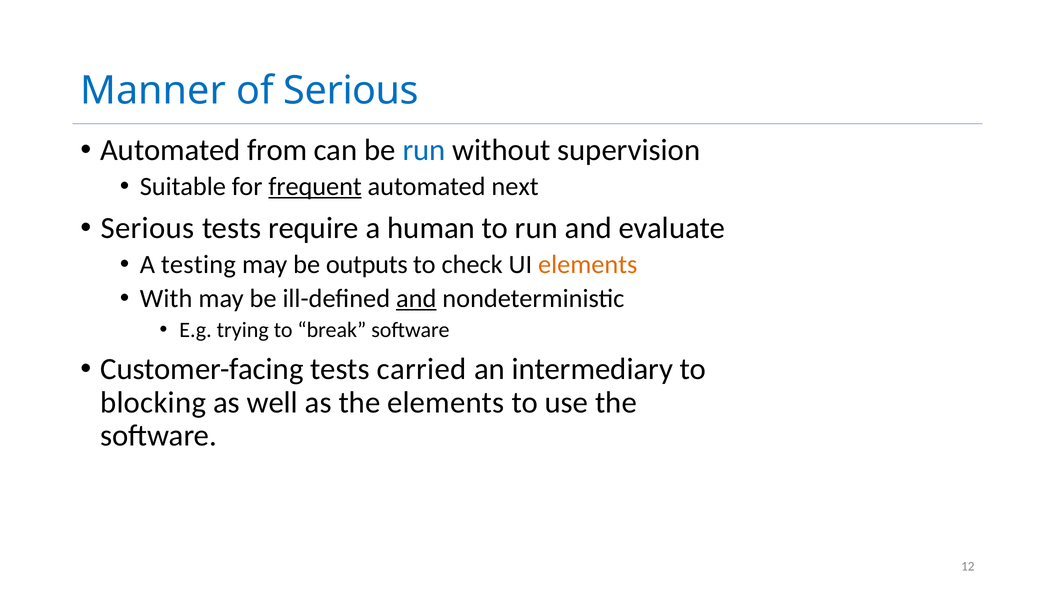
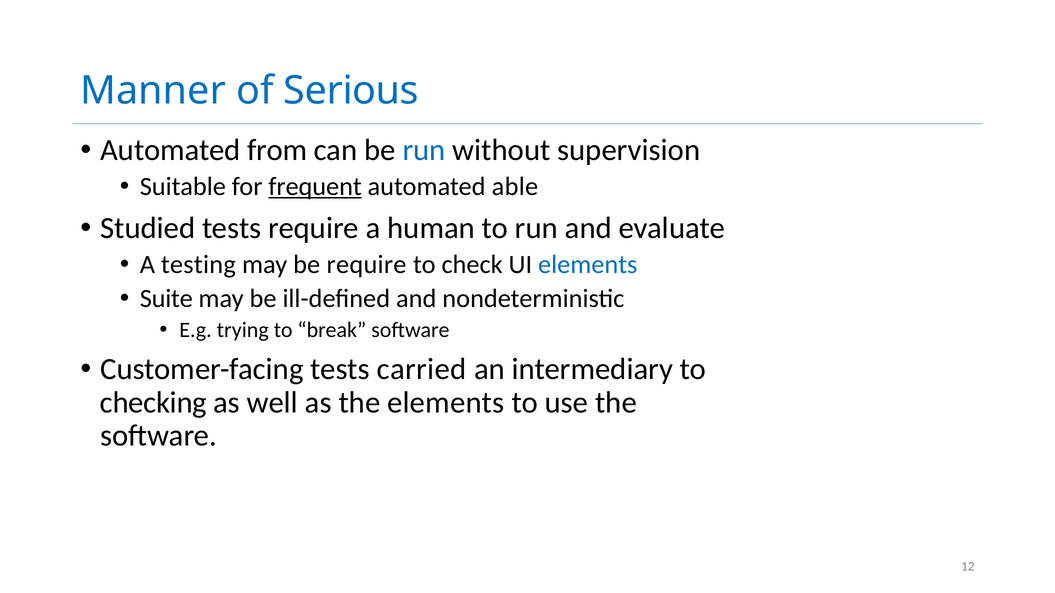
next: next -> able (515, 187)
Serious: Serious -> Studied (148, 228)
be outputs: outputs -> require (367, 265)
elements colour: orange -> blue (588, 265)
With: With -> Suite (166, 299)
and underline: present -> none (416, 299)
blocking: blocking -> checking (153, 403)
